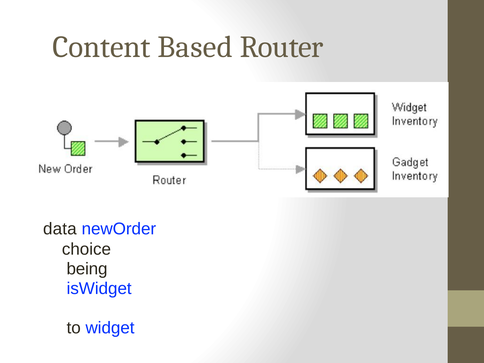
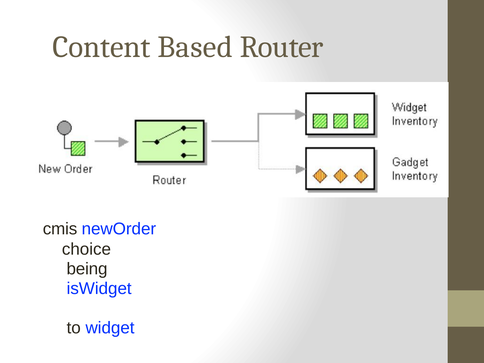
data: data -> cmis (60, 229)
